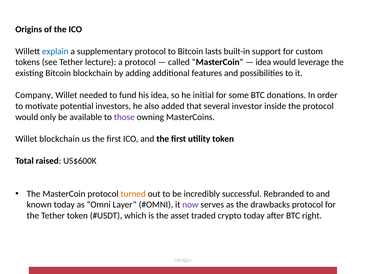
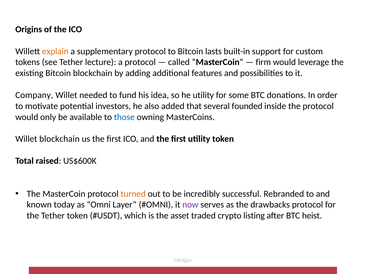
explain colour: blue -> orange (55, 51)
idea: idea -> firm (263, 62)
he initial: initial -> utility (203, 95)
investor: investor -> founded (247, 106)
those colour: purple -> blue (124, 117)
crypto today: today -> listing (254, 215)
right: right -> heist (312, 215)
